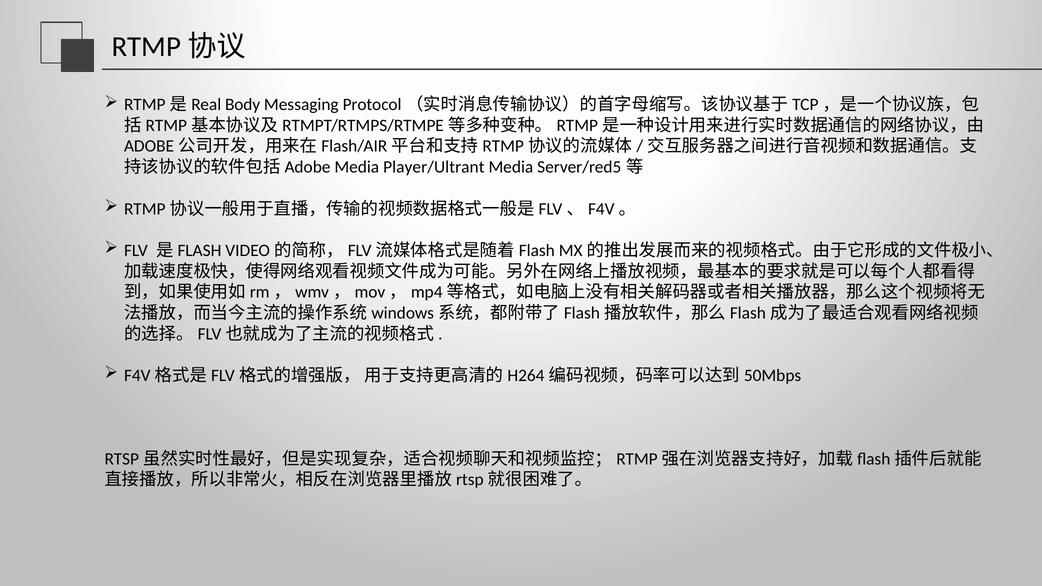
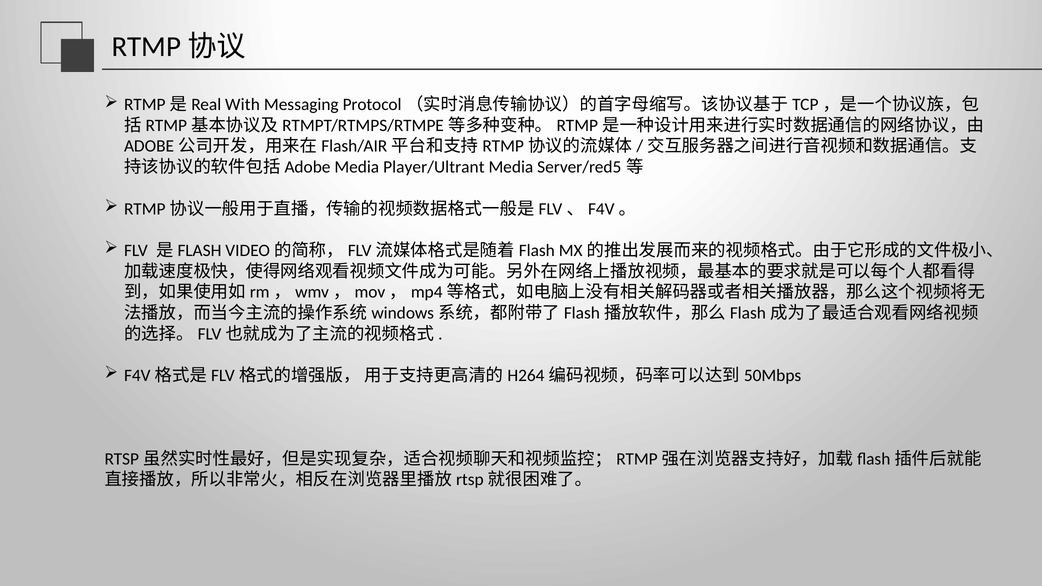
Body: Body -> With (242, 105)
